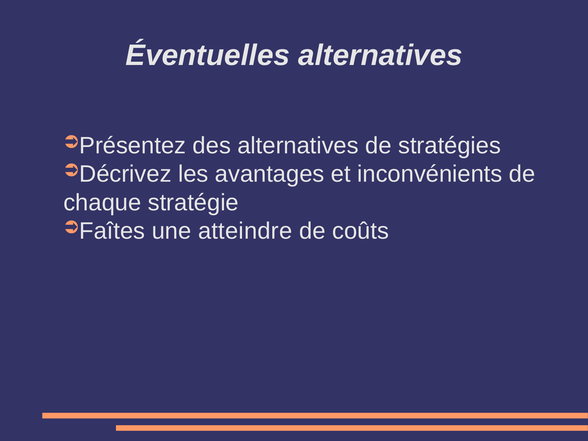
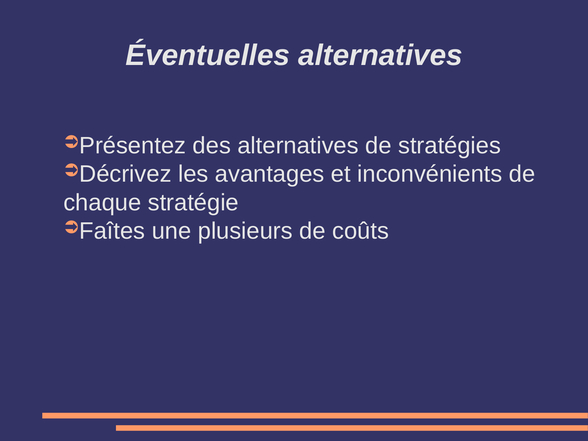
atteindre: atteindre -> plusieurs (245, 231)
